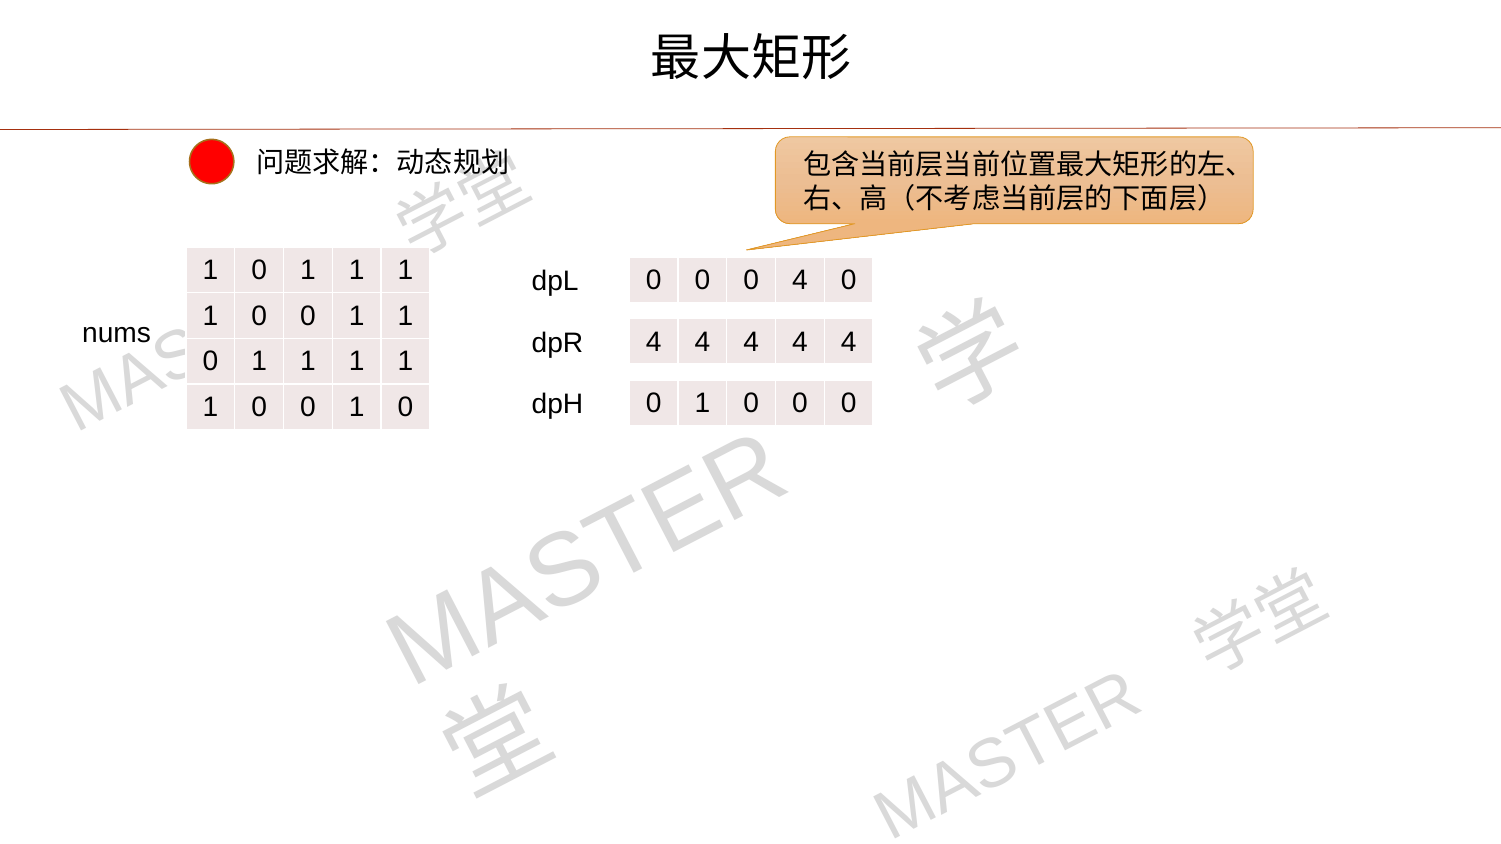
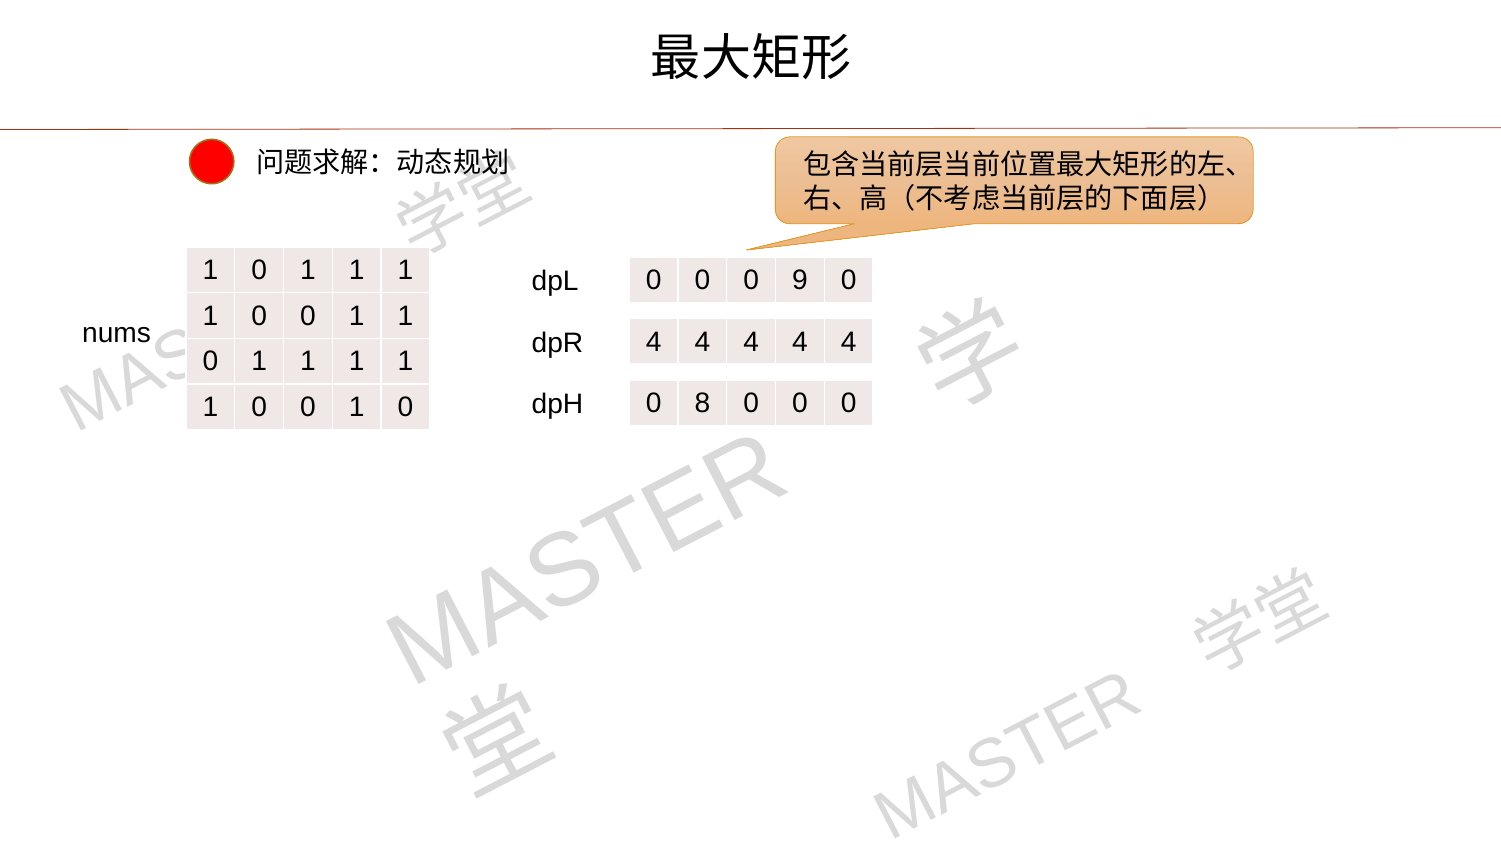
0 0 4: 4 -> 9 (800, 280)
1: 1 -> 8 (702, 404)
